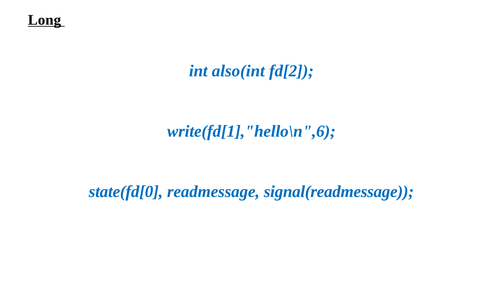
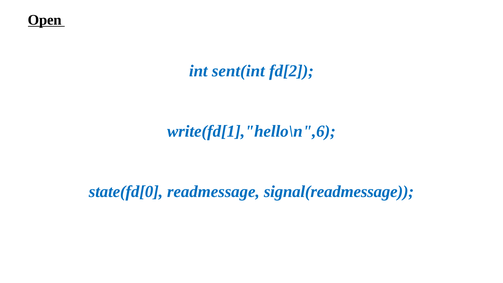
Long: Long -> Open (45, 20)
also(int: also(int -> sent(int (238, 71)
